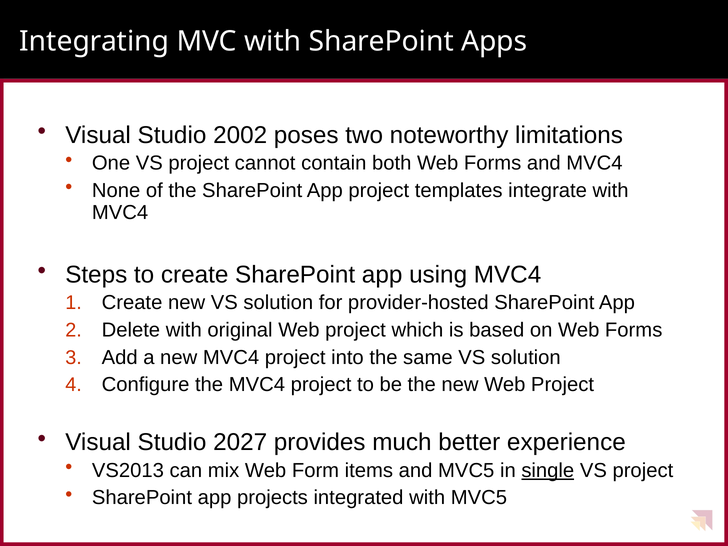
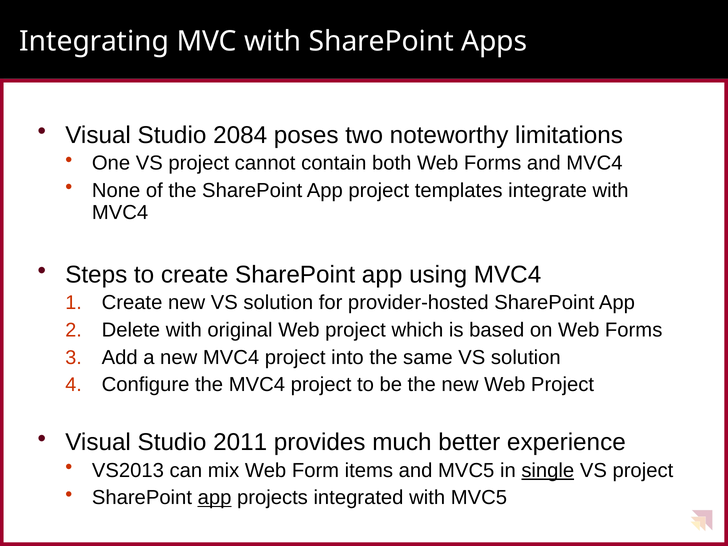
2002: 2002 -> 2084 (240, 135)
2027: 2027 -> 2011 (240, 442)
app underline: none -> present (215, 498)
